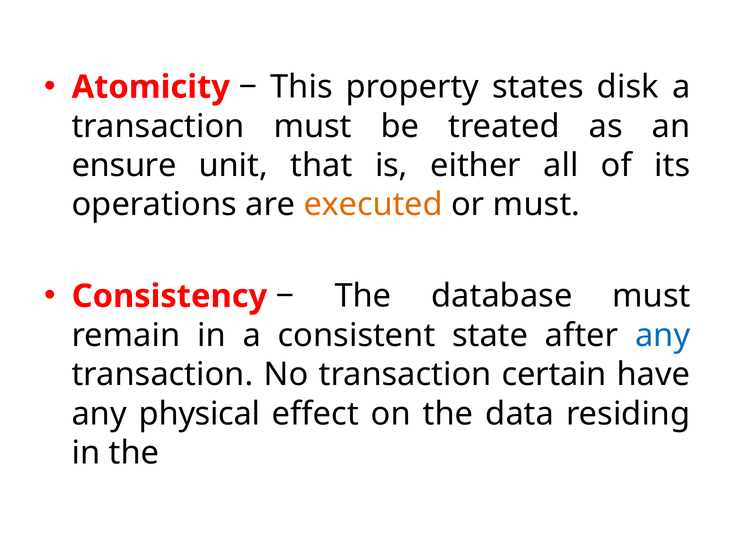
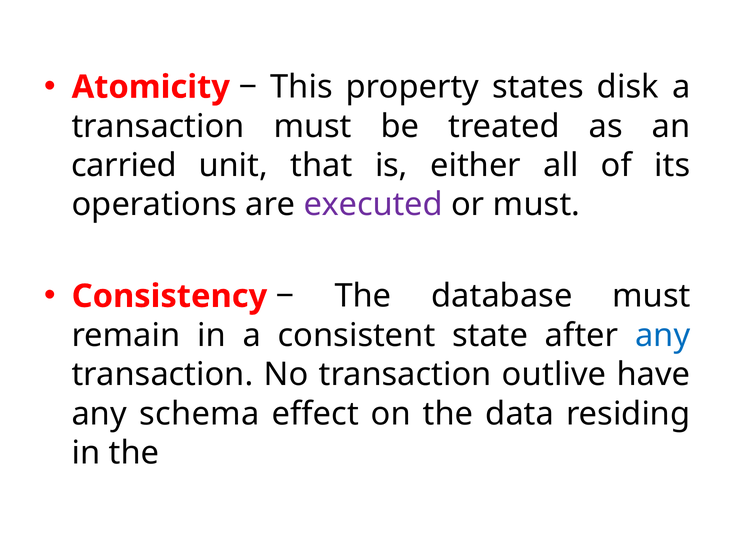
ensure: ensure -> carried (124, 166)
executed colour: orange -> purple (373, 205)
certain: certain -> outlive (554, 375)
physical: physical -> schema (199, 414)
